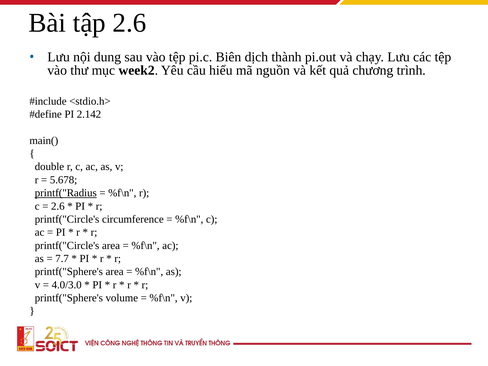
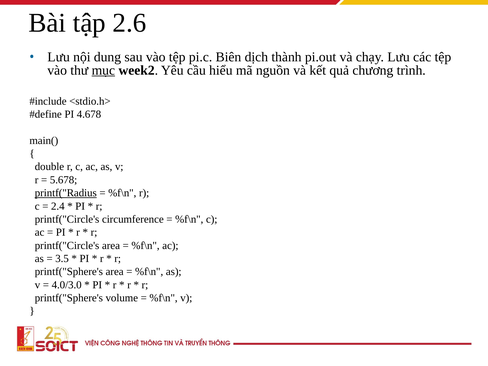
mục underline: none -> present (103, 70)
2.142: 2.142 -> 4.678 (89, 114)
2.6: 2.6 -> 2.4 (58, 206)
7.7: 7.7 -> 3.5 (62, 259)
